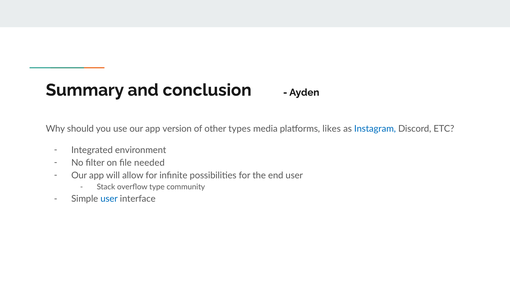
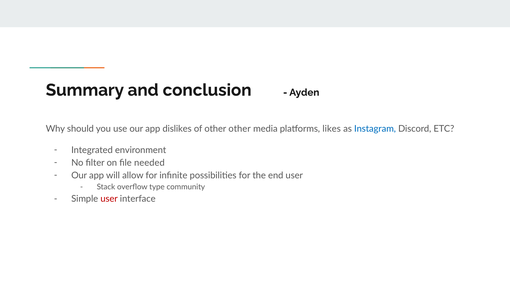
version: version -> dislikes (177, 129)
other types: types -> other (240, 129)
user colour: blue -> red (109, 199)
